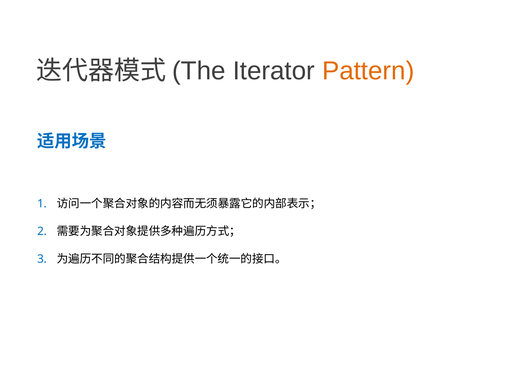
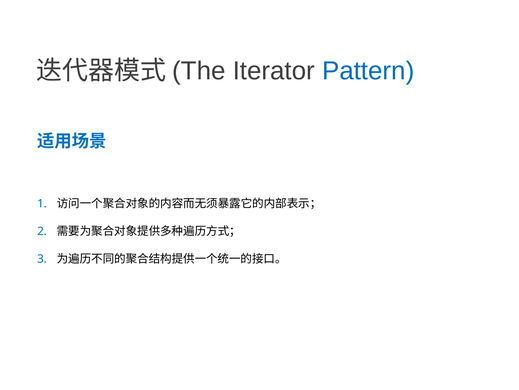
Pattern colour: orange -> blue (368, 71)
